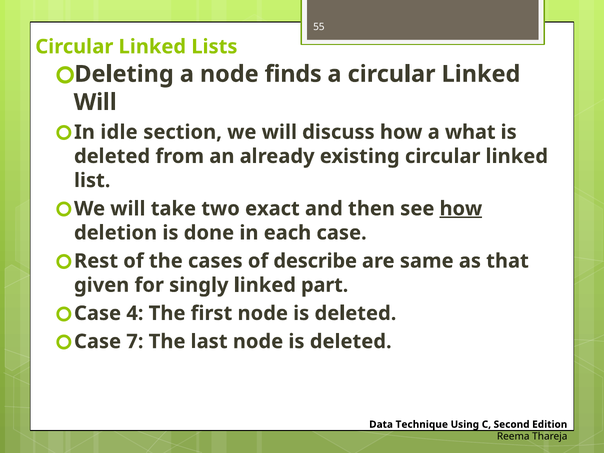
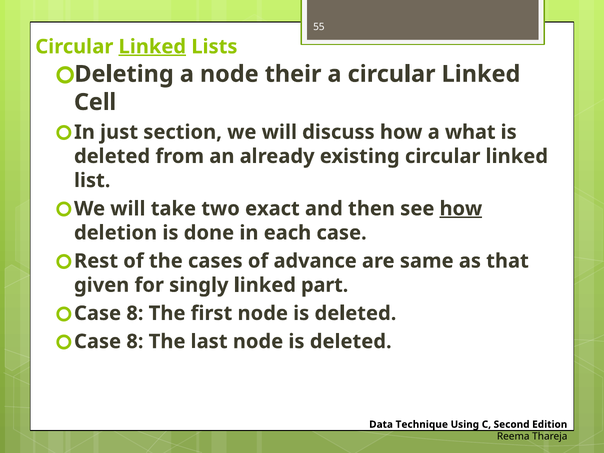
Linked underline: none -> present (152, 47)
finds: finds -> their (293, 74)
Will: Will -> Cell (95, 102)
idle: idle -> just (119, 132)
describe: describe -> advance (315, 261)
4: 4 -> 8 (135, 313)
7: 7 -> 8 (135, 342)
